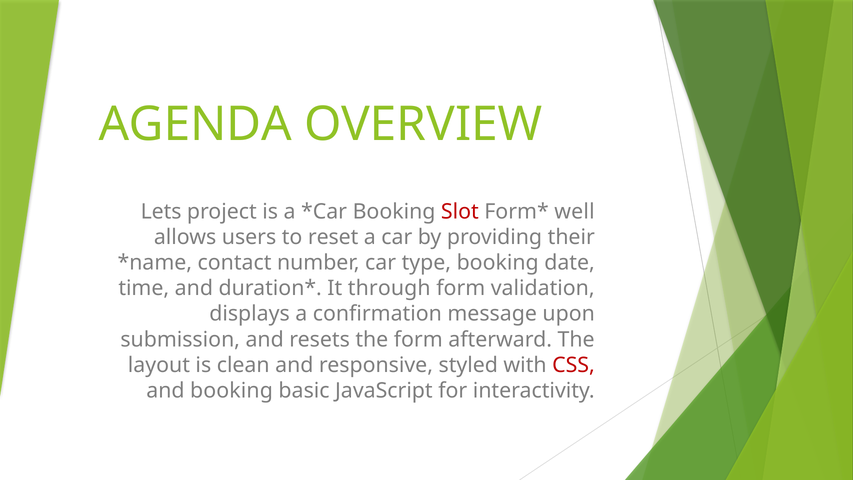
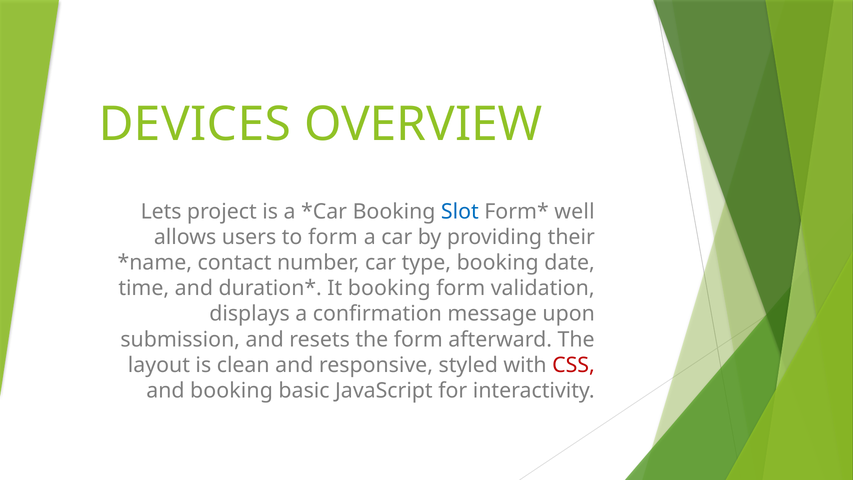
AGENDA: AGENDA -> DEVICES (195, 124)
Slot colour: red -> blue (460, 211)
to reset: reset -> form (333, 237)
It through: through -> booking (389, 288)
